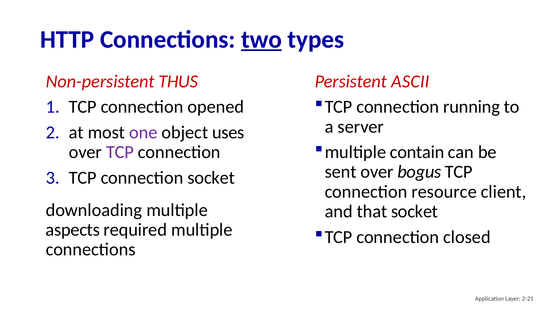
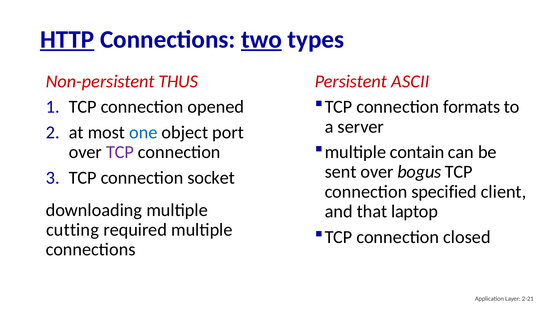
HTTP underline: none -> present (67, 39)
running: running -> formats (472, 107)
one colour: purple -> blue (143, 132)
uses: uses -> port (228, 132)
resource: resource -> specified (444, 191)
that socket: socket -> laptop (415, 211)
aspects: aspects -> cutting (73, 229)
